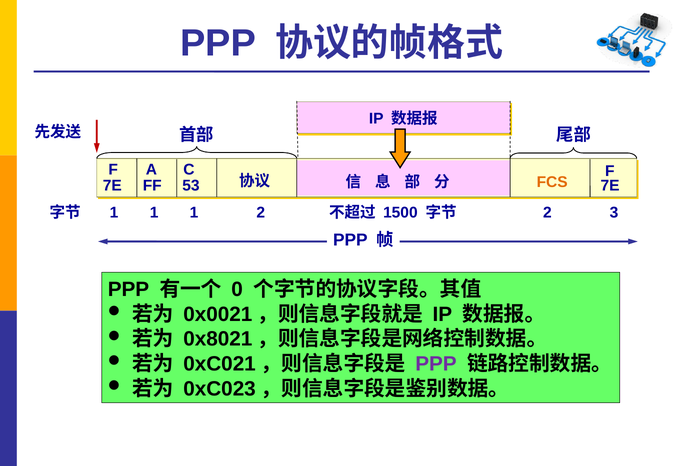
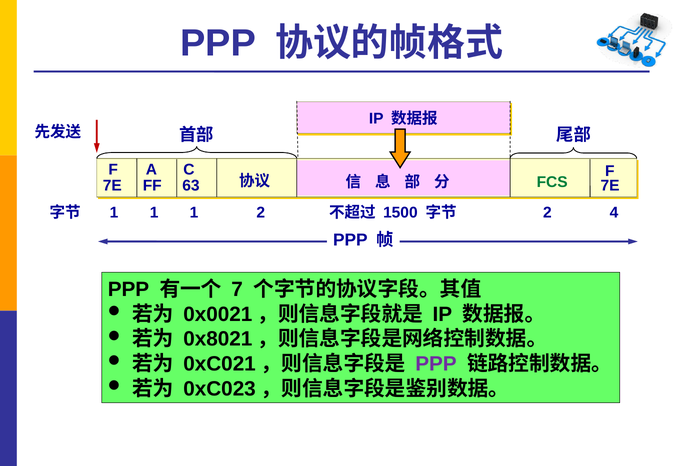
FCS colour: orange -> green (552, 182)
53: 53 -> 63 (191, 186)
3: 3 -> 4 (614, 213)
0: 0 -> 7 (237, 289)
